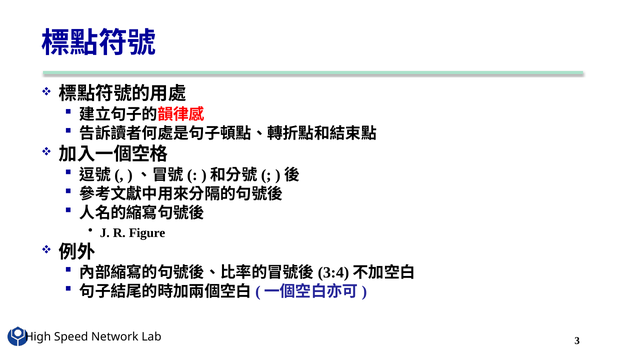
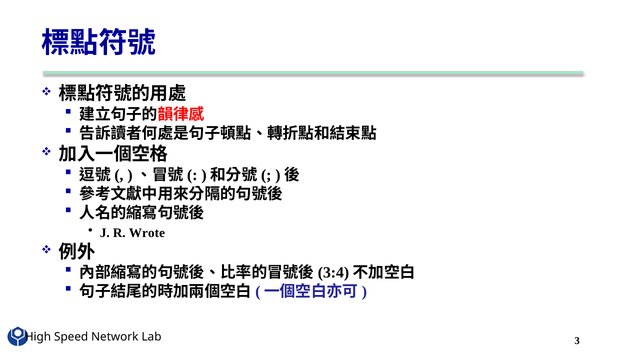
Figure: Figure -> Wrote (147, 233)
